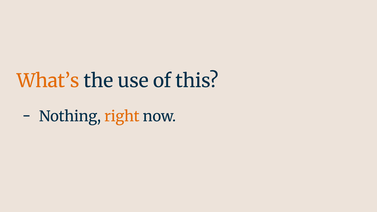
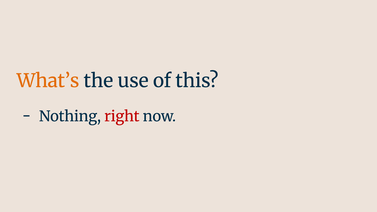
right colour: orange -> red (122, 116)
